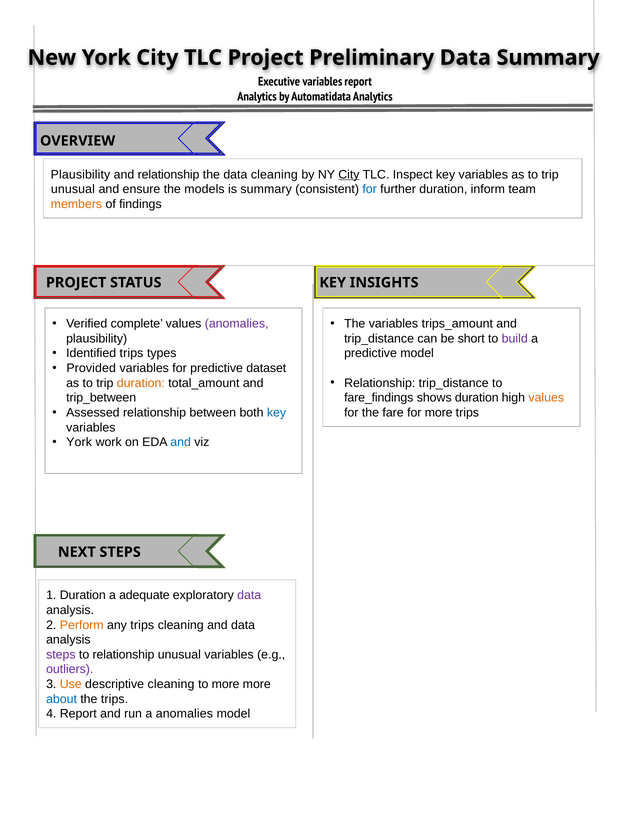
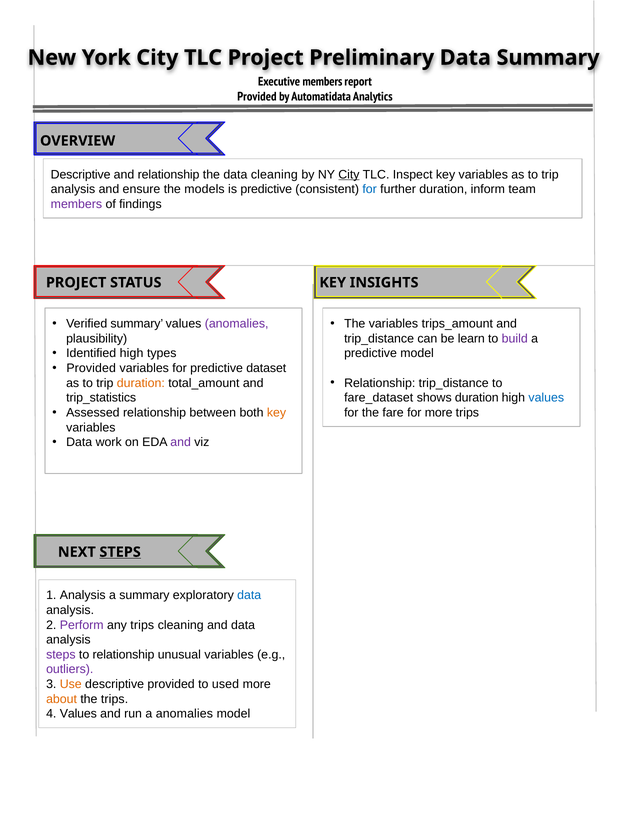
Executive variables: variables -> members (322, 82)
Analytics: Analytics -> Provided (257, 97)
Plausibility: Plausibility -> Descriptive (81, 175)
unusual: unusual -> analysis (73, 189)
is summary: summary -> predictive (266, 189)
members colour: orange -> purple (76, 204)
Verified complete: complete -> summary (137, 324)
short: short -> learn (471, 339)
Identified trips: trips -> high (132, 353)
fare_findings: fare_findings -> fare_dataset (379, 398)
values colour: orange -> blue (546, 398)
trip_between: trip_between -> trip_statistics (101, 398)
key colour: blue -> orange (276, 413)
York: York -> Data (79, 442)
and colour: blue -> purple (181, 442)
STEPS underline: none -> present (120, 552)
1 Duration: Duration -> Analysis (83, 596)
a adequate: adequate -> summary (144, 596)
data colour: purple -> blue (249, 596)
Perform colour: orange -> purple (82, 625)
descriptive cleaning: cleaning -> provided (171, 684)
to more: more -> used (225, 684)
about colour: blue -> orange (62, 699)
4 Report: Report -> Values (78, 714)
